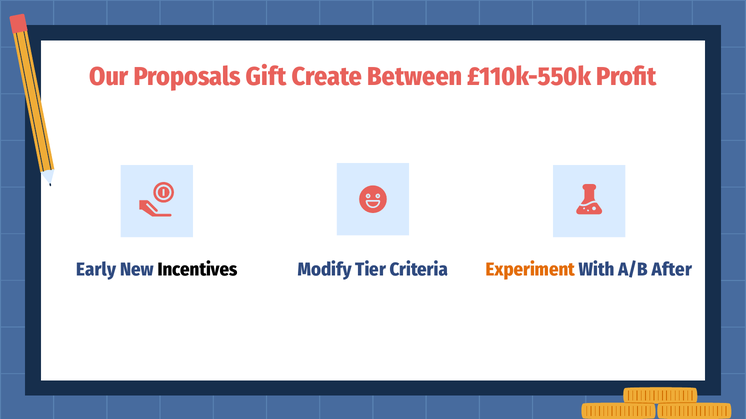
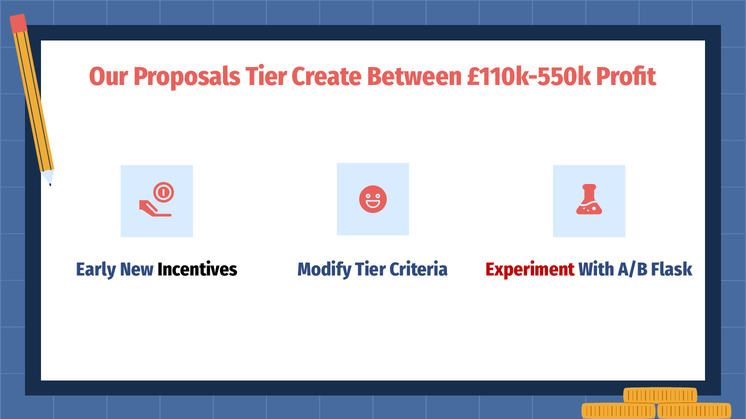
Proposals Gift: Gift -> Tier (266, 77)
Experiment colour: orange -> red (530, 270)
After: After -> Flask (672, 270)
